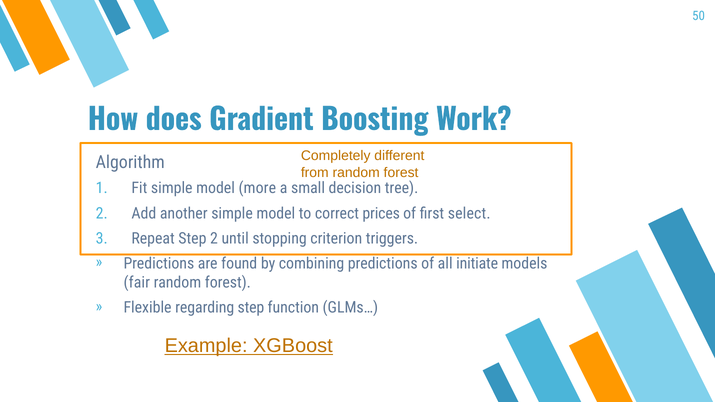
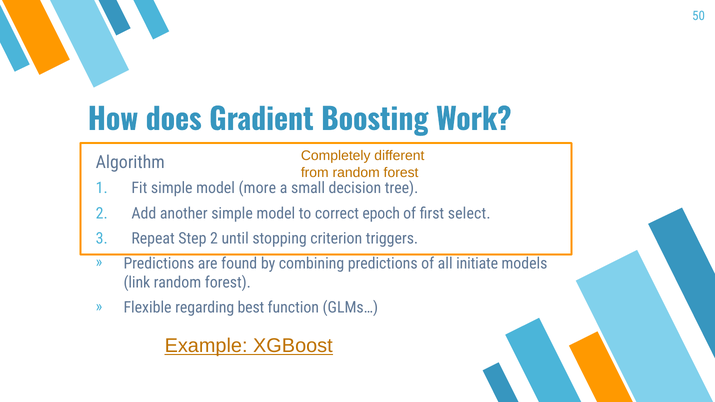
prices: prices -> epoch (381, 213)
fair: fair -> link (137, 282)
regarding step: step -> best (251, 308)
